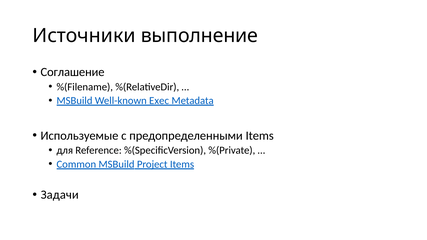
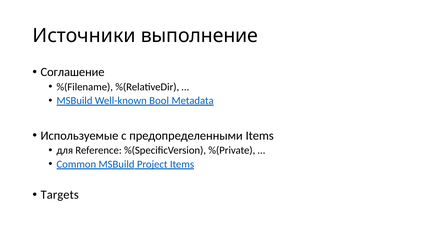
Exec: Exec -> Bool (159, 101)
Задачи: Задачи -> Targets (60, 195)
